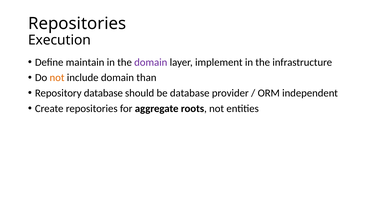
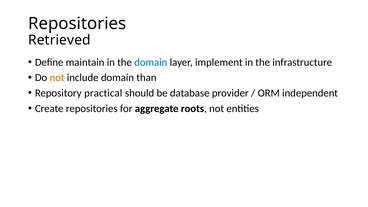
Execution: Execution -> Retrieved (59, 40)
domain colour: purple -> blue (151, 62)
Repository database: database -> practical (103, 93)
